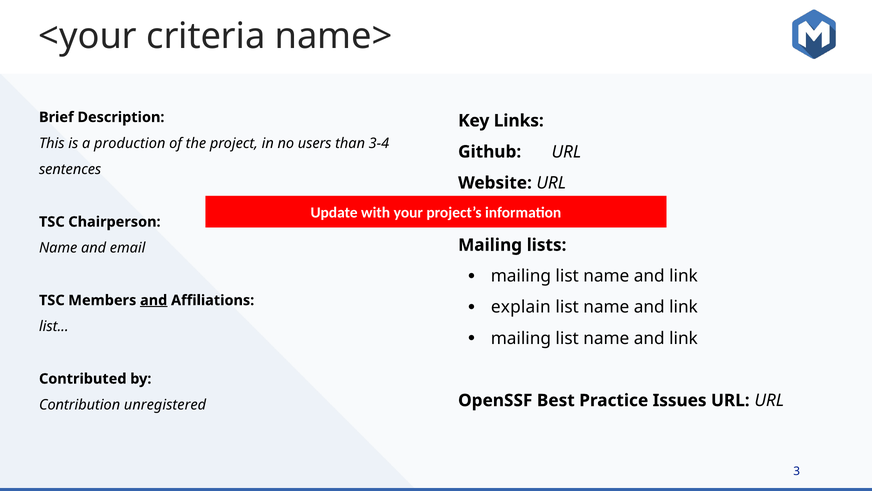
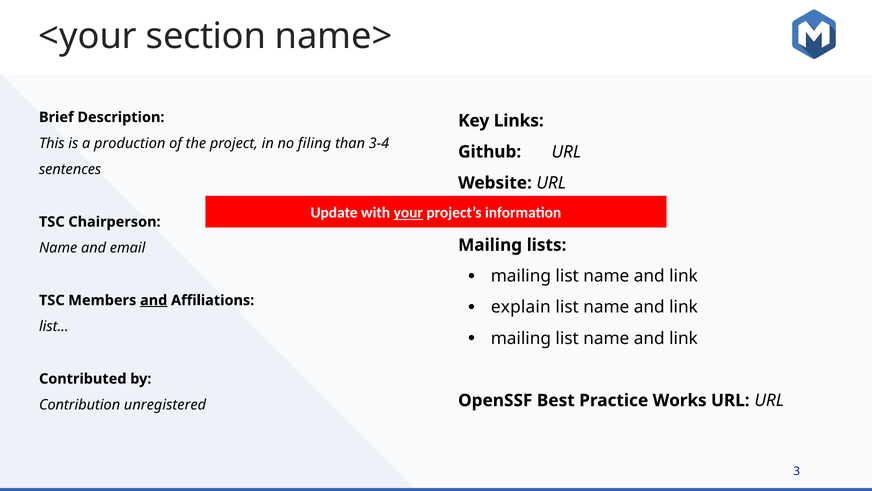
criteria: criteria -> section (206, 36)
users: users -> filing (315, 143)
your underline: none -> present (408, 213)
Issues: Issues -> Works (680, 400)
